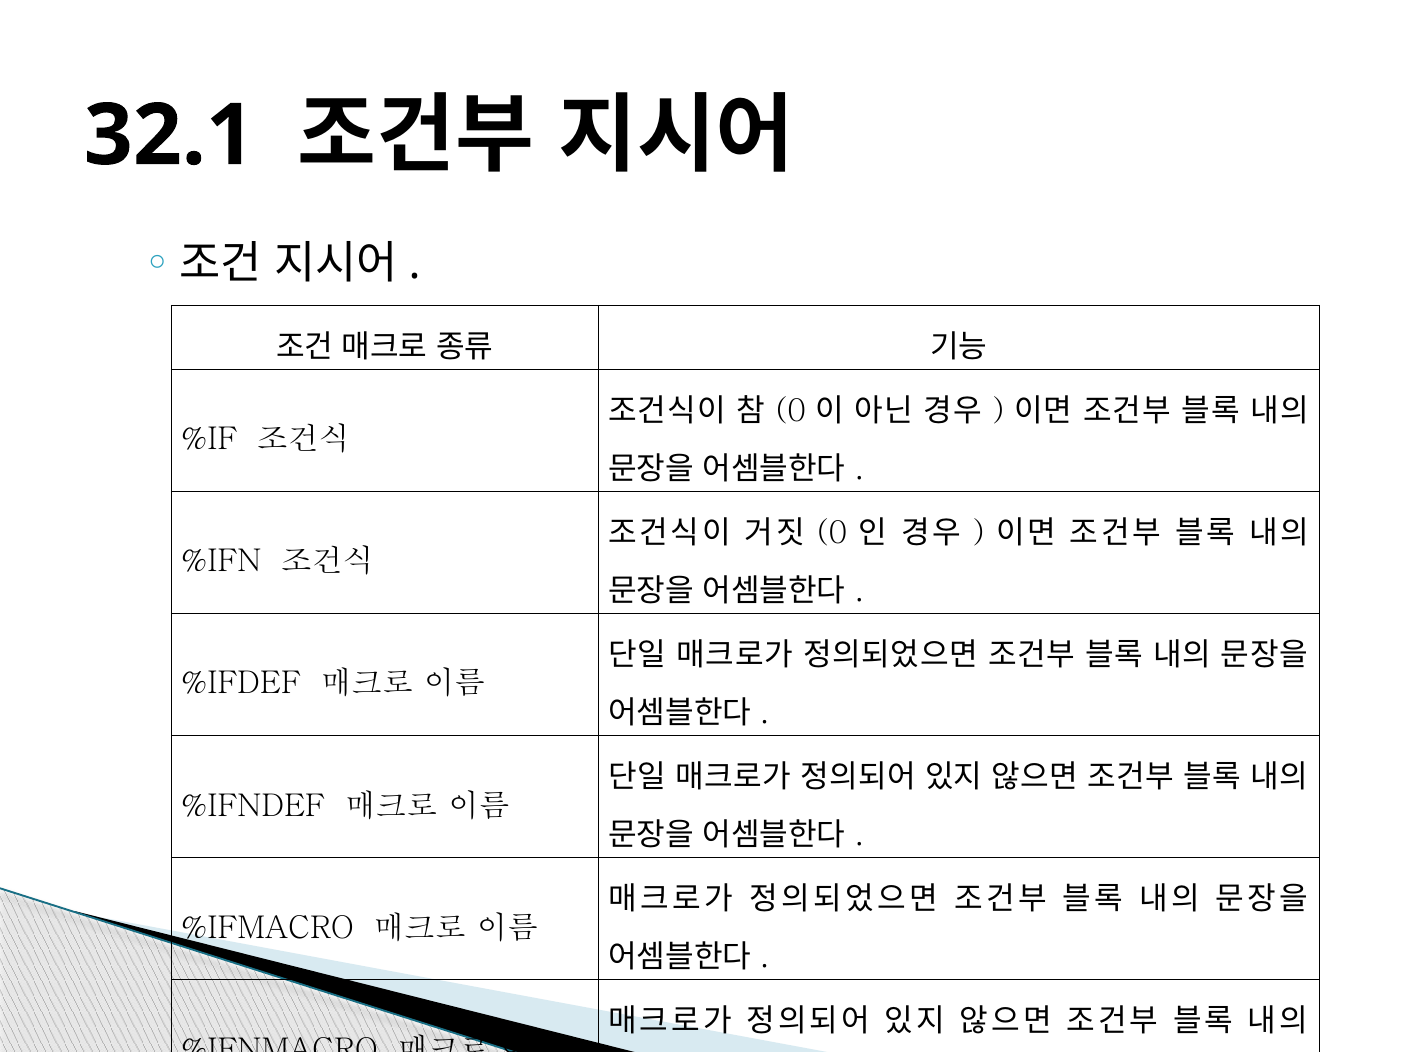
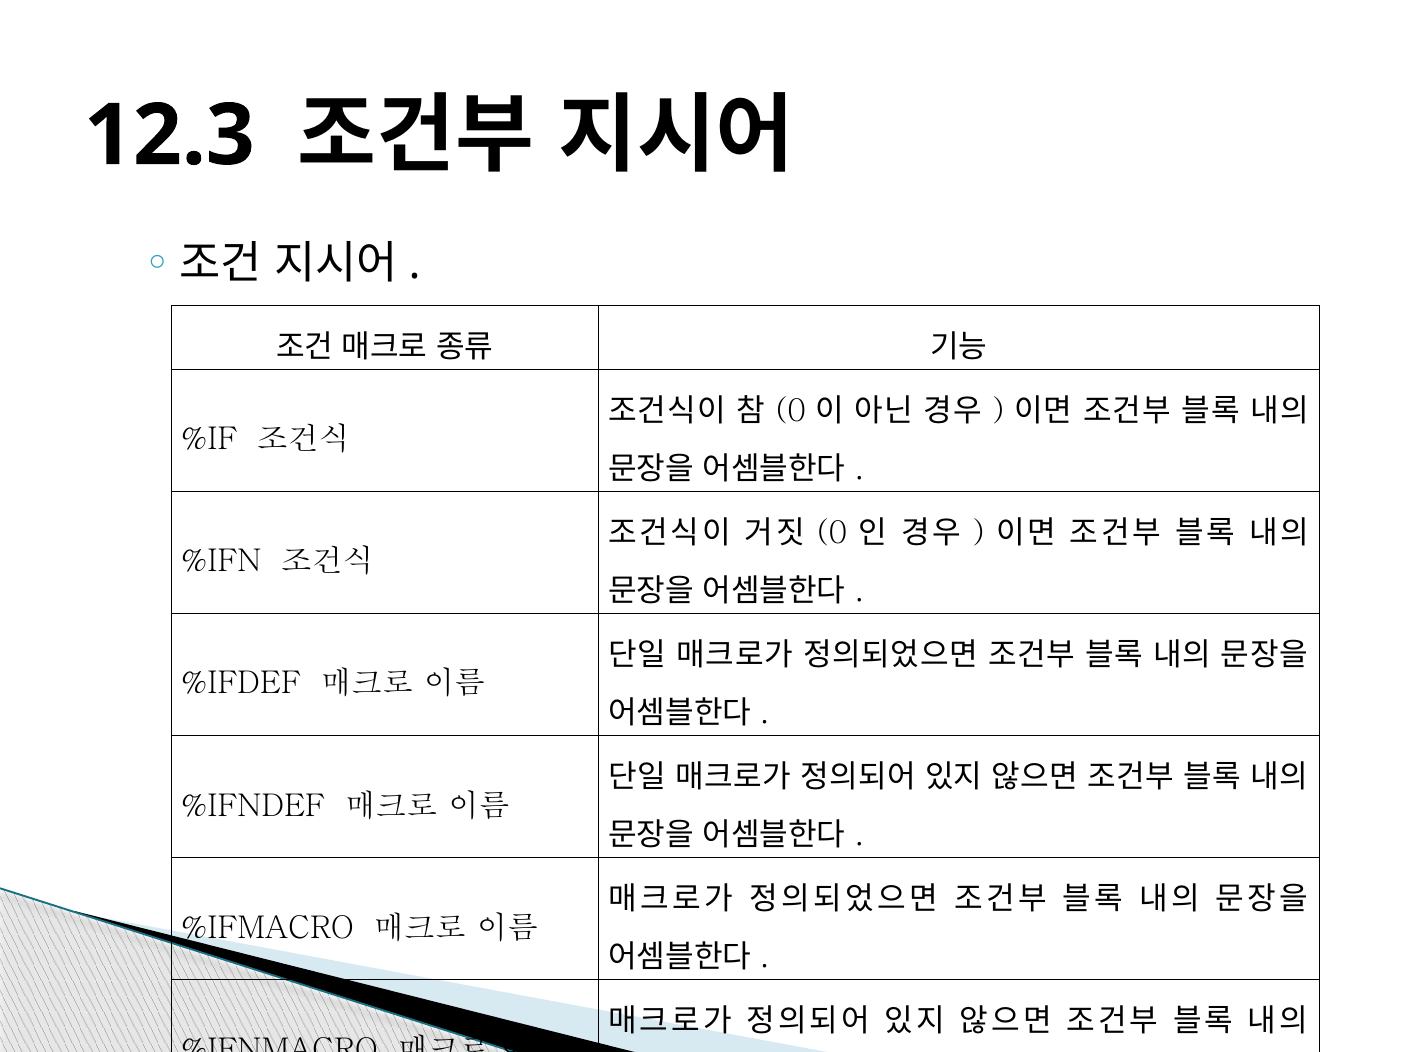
32.1: 32.1 -> 12.3 (169, 136)
